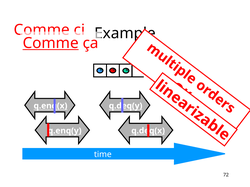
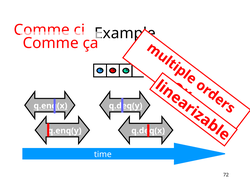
Comme underline: present -> none (51, 43)
